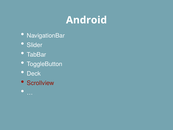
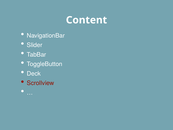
Android: Android -> Content (86, 20)
